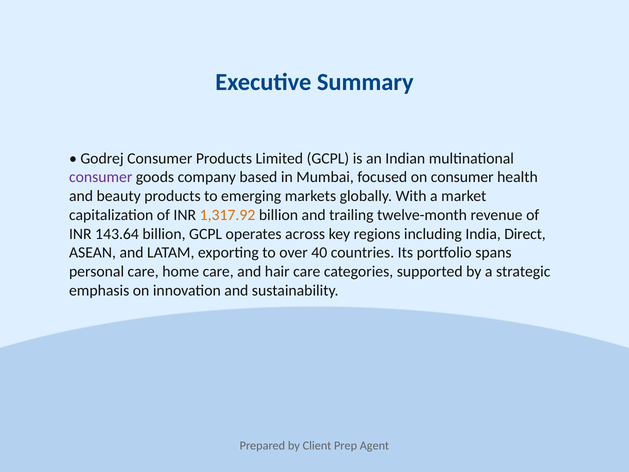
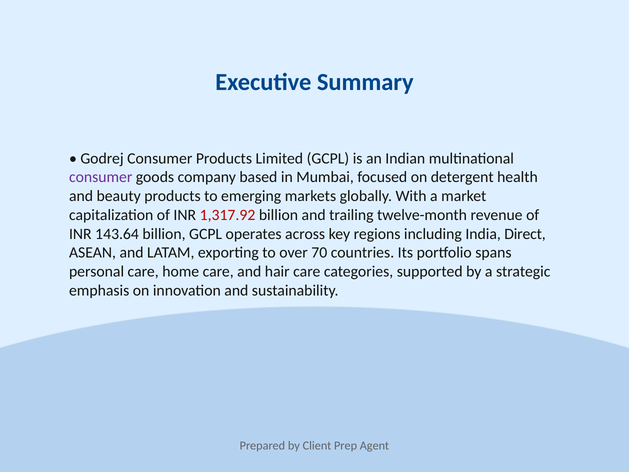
on consumer: consumer -> detergent (462, 177)
1,317.92 colour: orange -> red (228, 215)
40: 40 -> 70 (319, 253)
